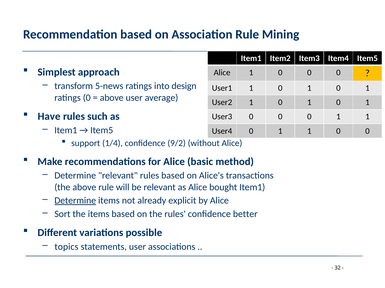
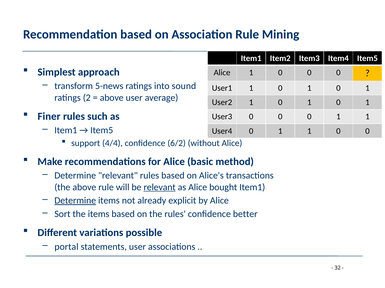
design: design -> sound (184, 86)
ratings 0: 0 -> 2 (87, 98)
Have: Have -> Finer (49, 117)
1/4: 1/4 -> 4/4 (112, 144)
9/2: 9/2 -> 6/2 (177, 144)
relevant underline: none -> present (160, 188)
topics: topics -> portal (66, 247)
